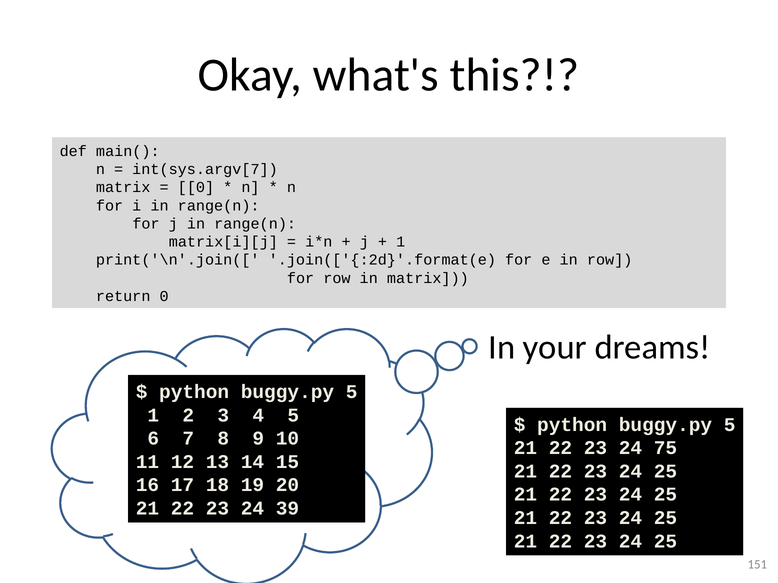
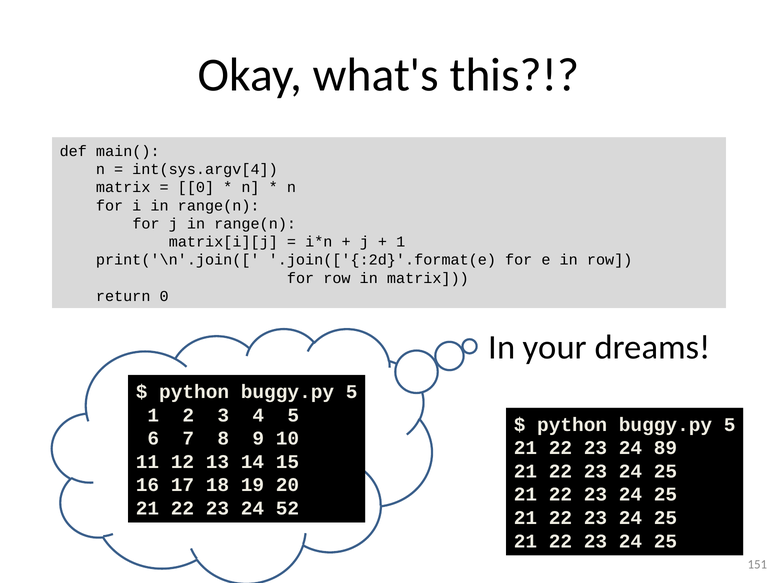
int(sys.argv[7: int(sys.argv[7 -> int(sys.argv[4 (205, 169)
75: 75 -> 89 (665, 448)
39: 39 -> 52 (287, 509)
